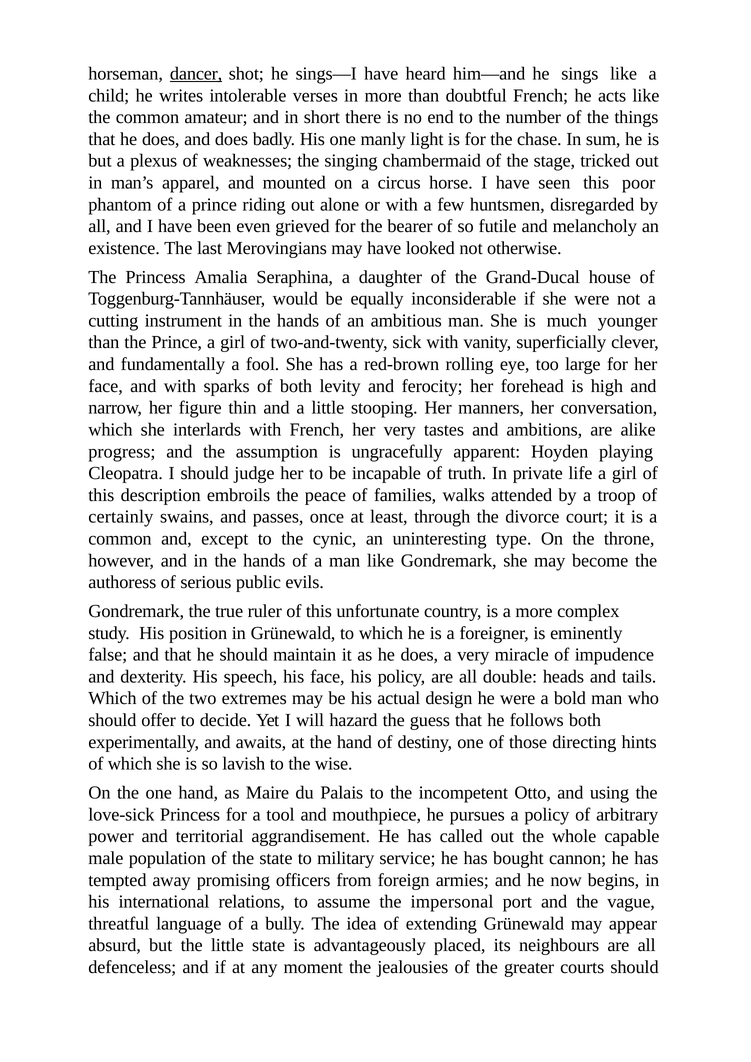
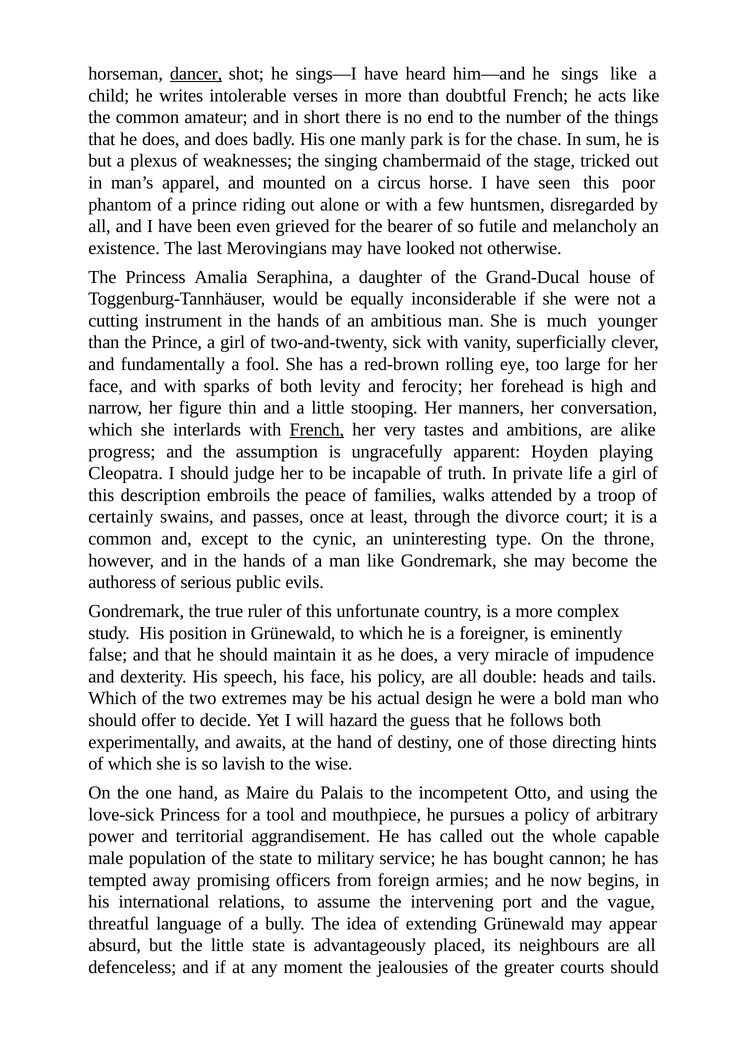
light: light -> park (427, 139)
French underline: none -> present (317, 430)
impersonal: impersonal -> intervening (452, 902)
